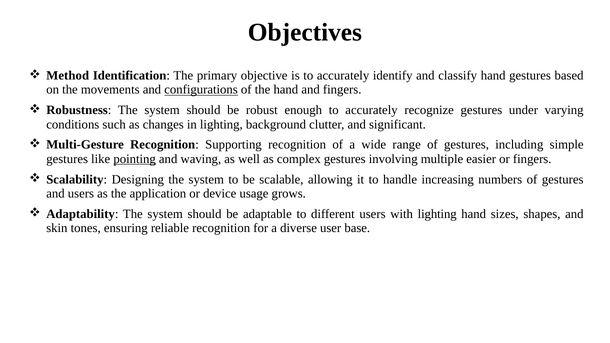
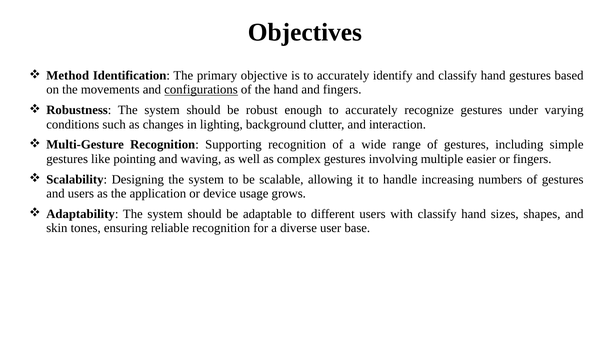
significant: significant -> interaction (398, 124)
pointing underline: present -> none (135, 159)
with lighting: lighting -> classify (437, 214)
